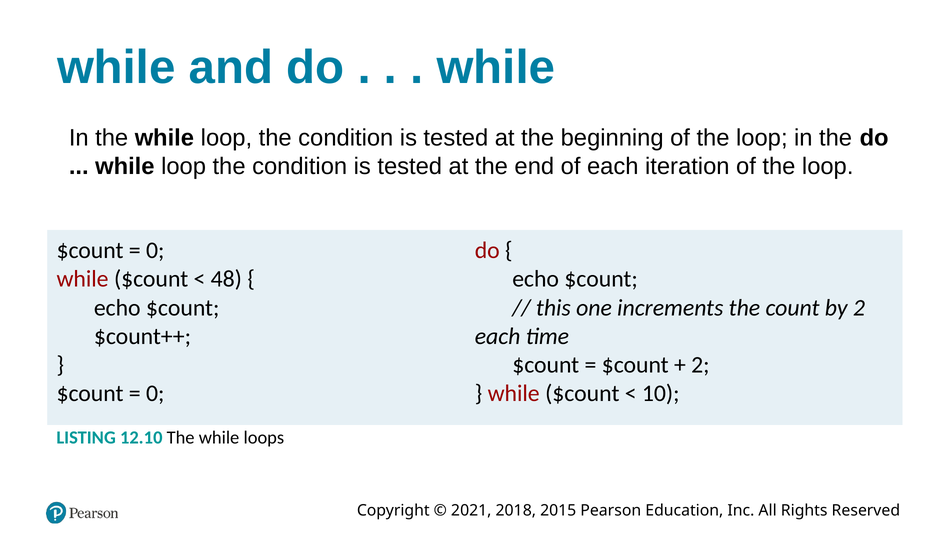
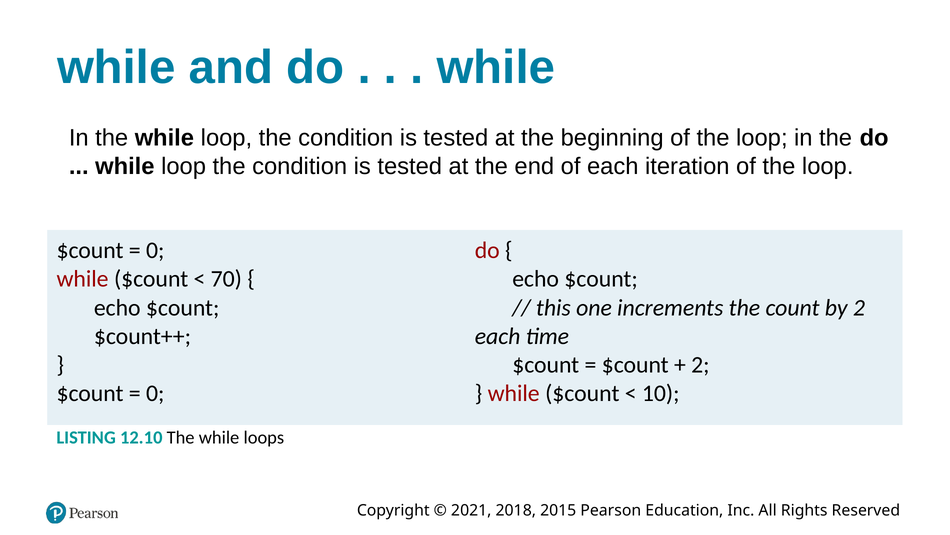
48: 48 -> 70 (226, 279)
